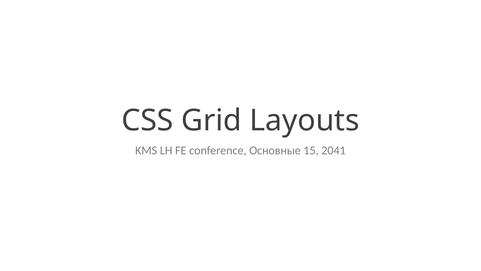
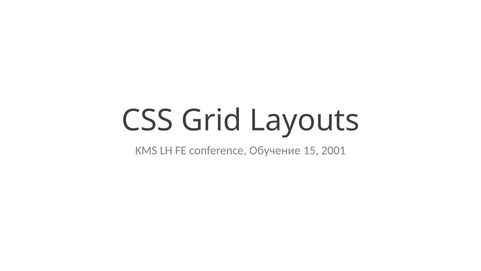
Основные: Основные -> Обучение (275, 150)
2041: 2041 -> 2001 (334, 150)
